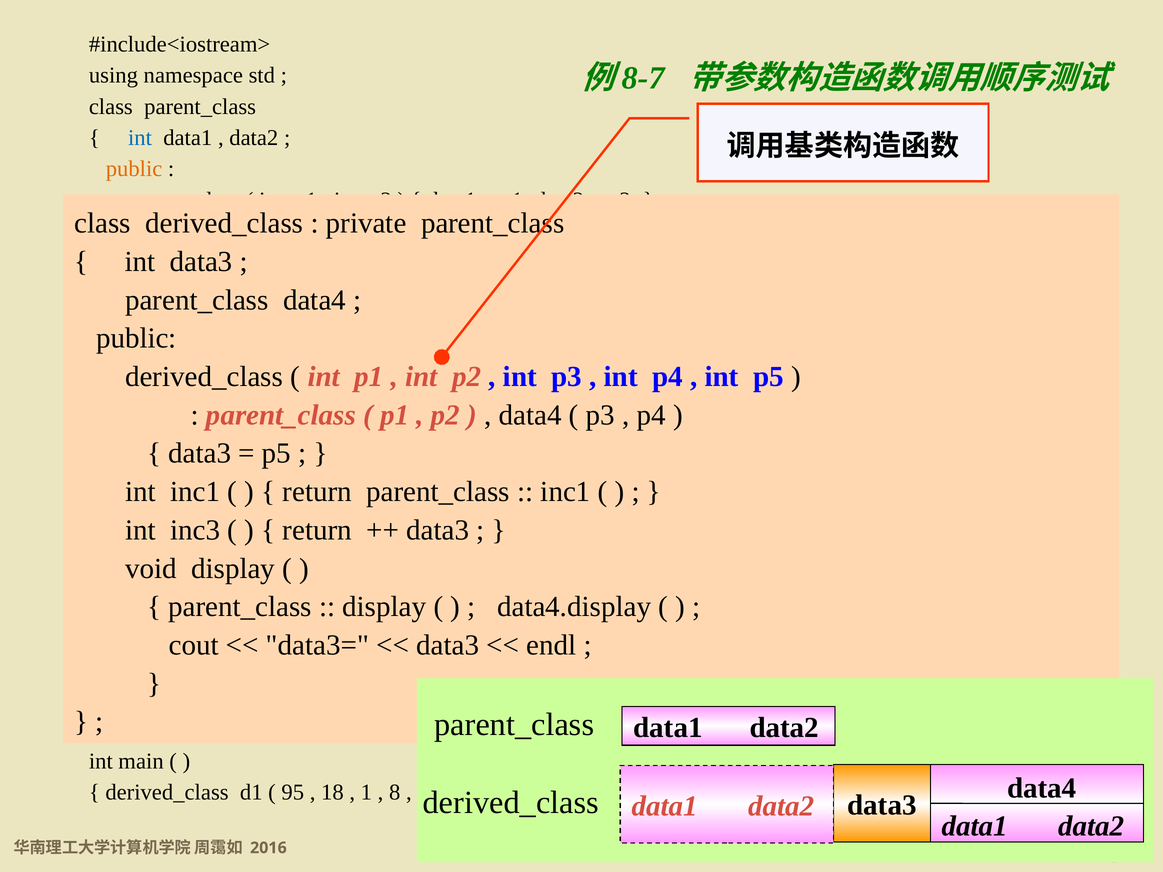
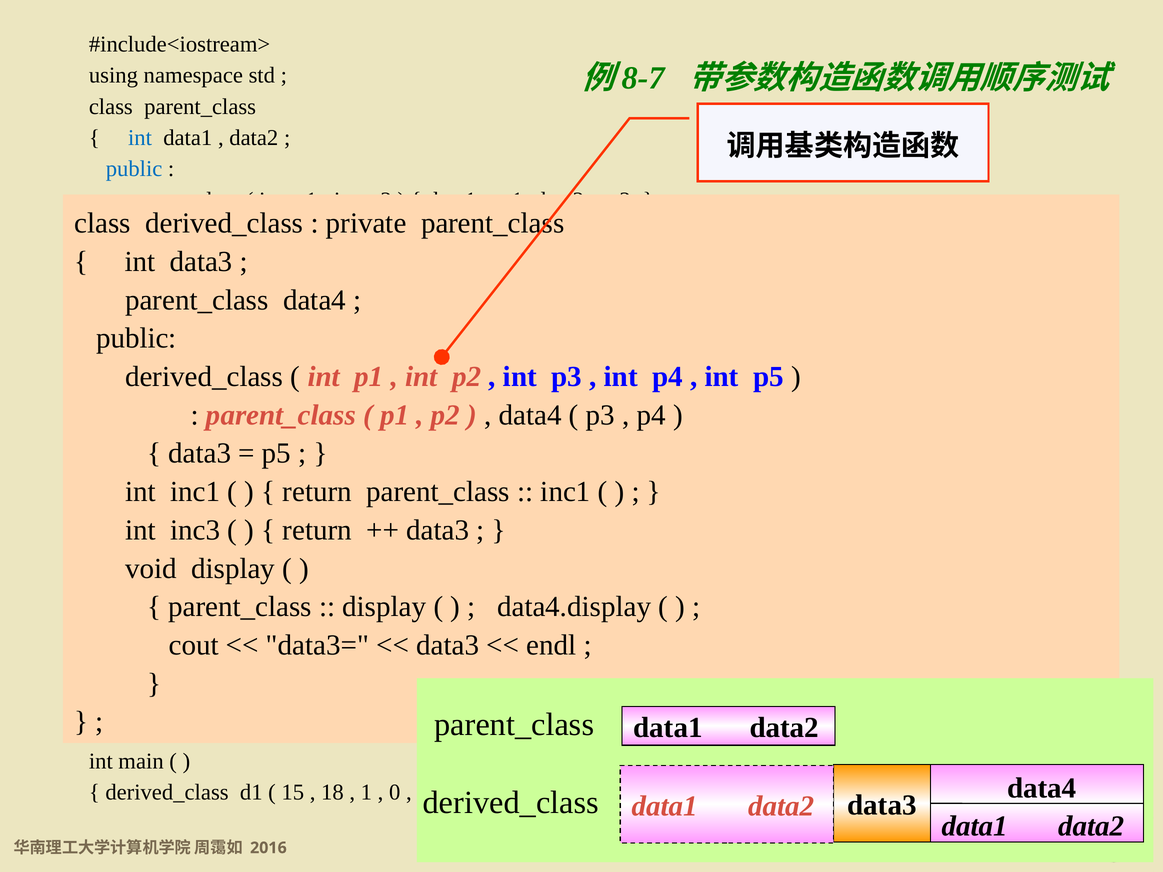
public colour: orange -> blue (134, 169)
95: 95 -> 15 (293, 793)
8: 8 -> 0 (395, 793)
